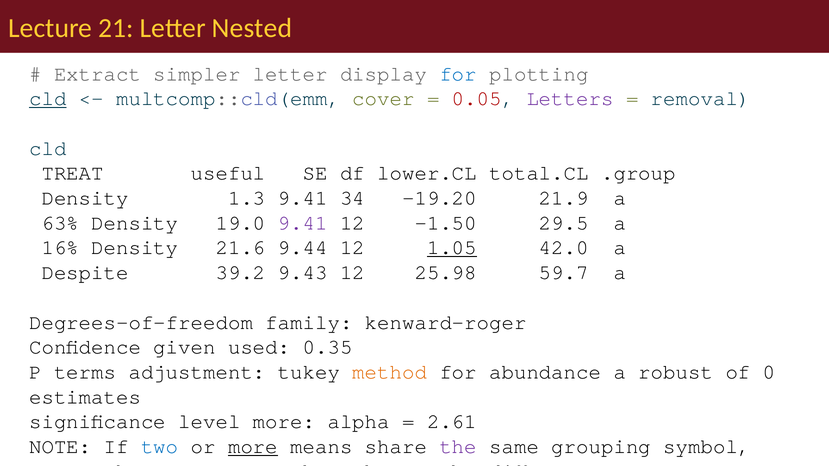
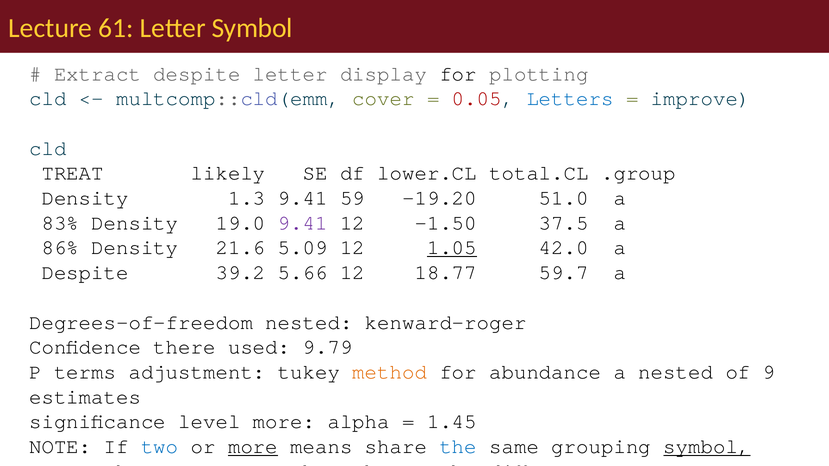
21: 21 -> 61 (116, 28)
Letter Nested: Nested -> Symbol (252, 28)
Extract simpler: simpler -> despite (197, 74)
for colour: blue -> black (458, 74)
cld underline: present -> none (48, 99)
Letters colour: purple -> blue (570, 99)
removal: removal -> improve (701, 99)
TREAT useful: useful -> likely (228, 173)
34: 34 -> 59 (352, 198)
21.9: 21.9 -> 51.0 (564, 198)
63%: 63% -> 83% (60, 223)
29.5: 29.5 -> 37.5 (564, 223)
16%: 16% -> 86% (60, 248)
9.44: 9.44 -> 5.09 (303, 248)
9.43: 9.43 -> 5.66 (303, 273)
25.98: 25.98 -> 18.77 (446, 273)
Degrees-of-freedom family: family -> nested (309, 322)
given: given -> there (185, 347)
0.35: 0.35 -> 9.79 (328, 347)
a robust: robust -> nested (676, 372)
0: 0 -> 9 (769, 372)
2.61: 2.61 -> 1.45 (452, 422)
the colour: purple -> blue (458, 447)
symbol underline: none -> present (707, 447)
